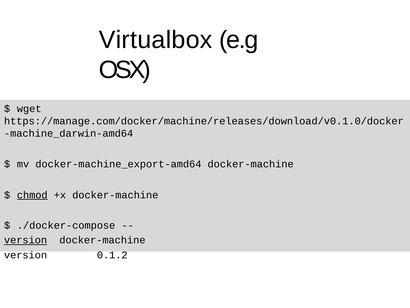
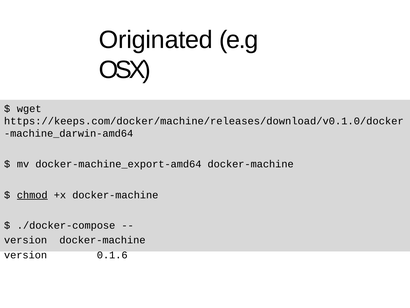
Virtualbox: Virtualbox -> Originated (156, 40)
https://manage.com/docker/machine/releases/download/v0.1.0/docker: https://manage.com/docker/machine/releases/download/v0.1.0/docker -> https://keeps.com/docker/machine/releases/download/v0.1.0/docker (204, 121)
version underline: present -> none (26, 240)
0.1.2: 0.1.2 -> 0.1.6 (112, 255)
